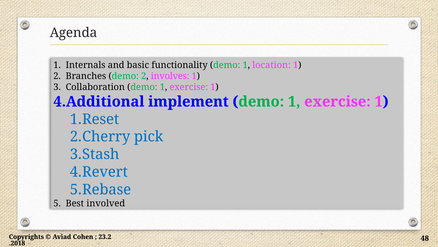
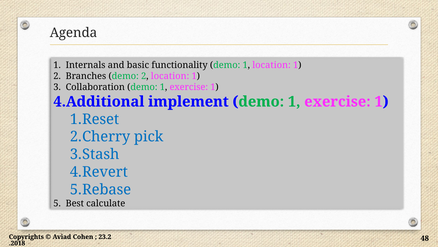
2 involves: involves -> location (170, 76)
involved: involved -> calculate (106, 203)
